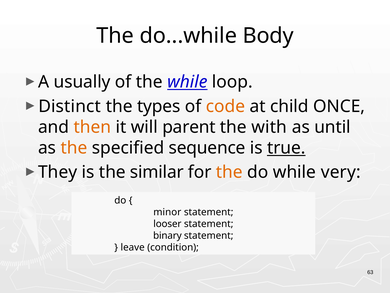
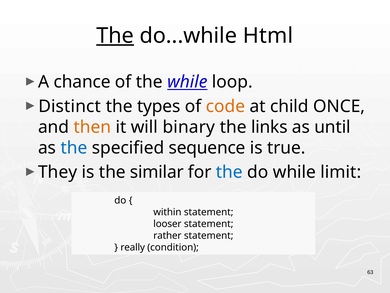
The underline: none -> present (115, 36)
Body: Body -> Html (268, 36)
usually: usually -> chance (82, 82)
parent: parent -> binary (189, 127)
with: with -> links (269, 127)
the colour: orange -> blue (74, 148)
true underline: present -> none (286, 148)
the colour: orange -> blue (229, 172)
very: very -> limit (341, 172)
minor: minor -> within (167, 212)
binary: binary -> rather (167, 235)
leave: leave -> really (133, 247)
